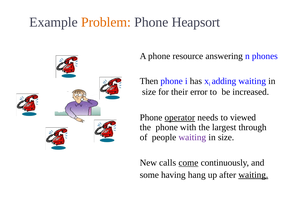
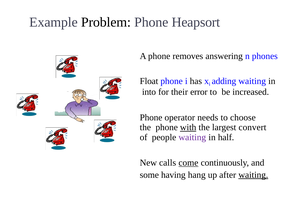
Problem colour: orange -> black (106, 22)
resource: resource -> removes (188, 56)
Then: Then -> Float (149, 81)
size: size -> into (149, 92)
operator underline: present -> none (180, 117)
viewed: viewed -> choose (243, 117)
with underline: none -> present (188, 127)
through: through -> convert (252, 127)
size: size -> half (226, 137)
